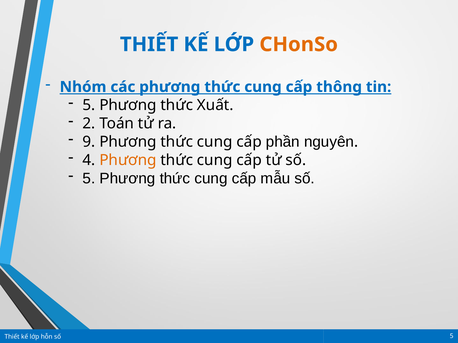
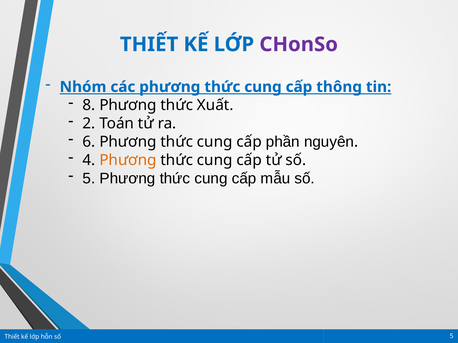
CHonSo colour: orange -> purple (299, 44)
5: 5 -> 8 (89, 105)
9: 9 -> 6 (89, 142)
